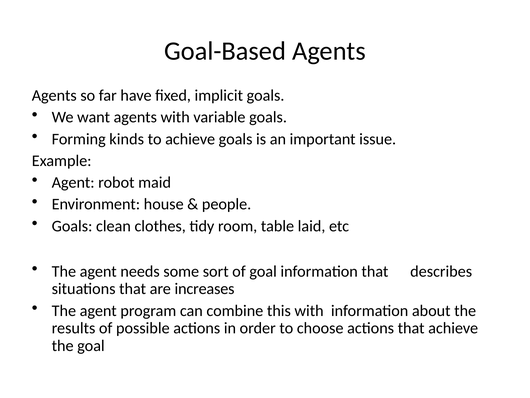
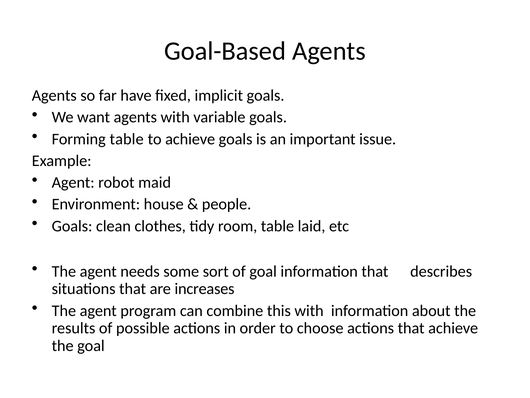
Forming kinds: kinds -> table (127, 139)
